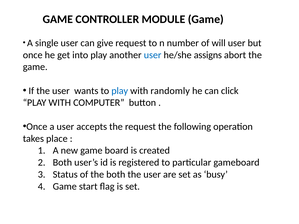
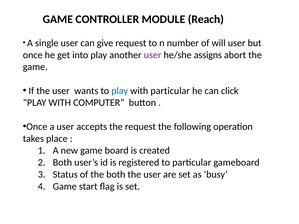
MODULE Game: Game -> Reach (206, 19)
user colour: blue -> purple (153, 55)
with randomly: randomly -> particular (170, 91)
